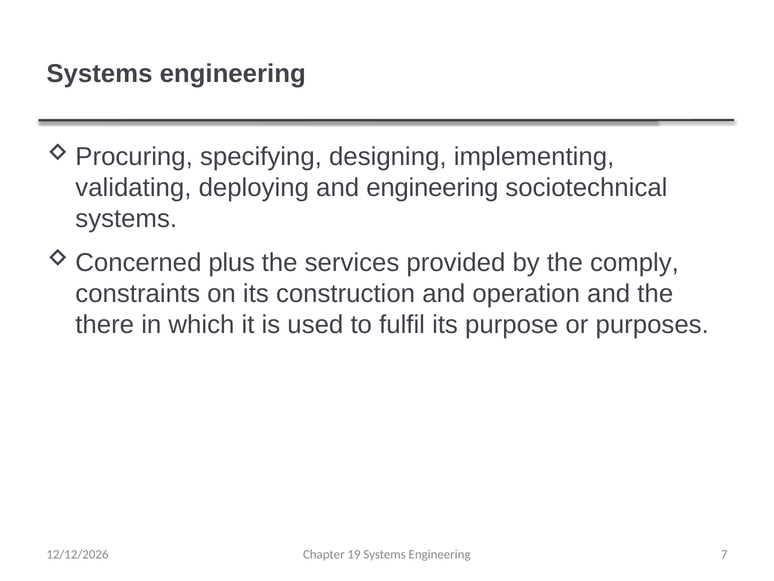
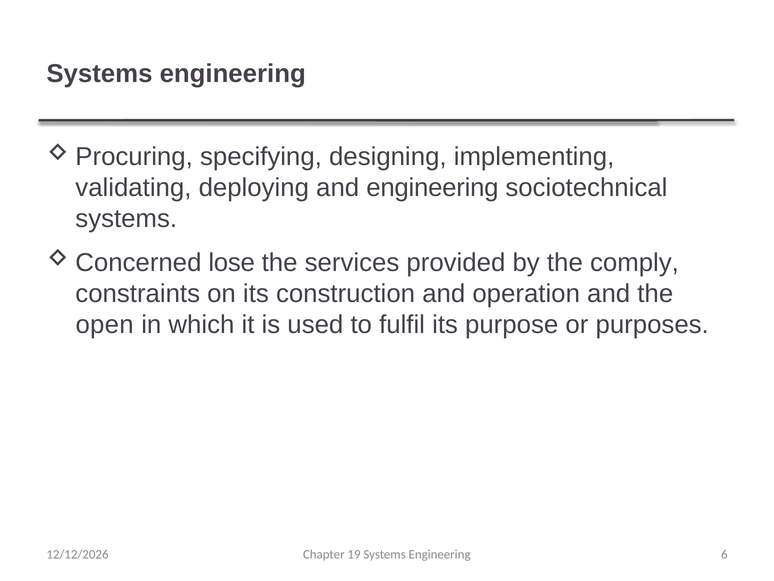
plus: plus -> lose (232, 262)
there: there -> open (105, 324)
7: 7 -> 6 (724, 554)
